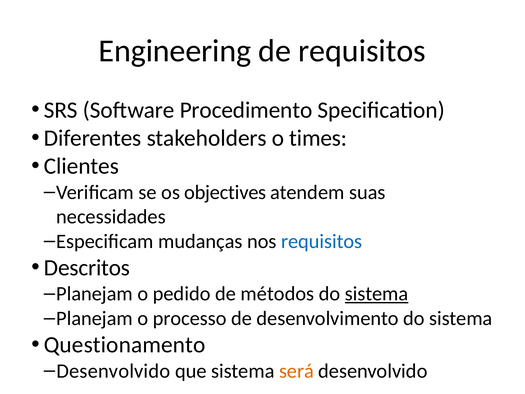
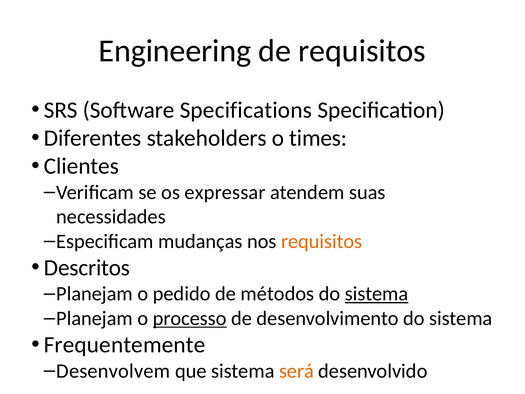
Procedimento: Procedimento -> Specifications (246, 110)
objectives: objectives -> expressar (225, 192)
requisitos colour: blue -> orange (322, 241)
processo underline: none -> present (190, 318)
Questionamento: Questionamento -> Frequentemente (125, 345)
Desenvolvido: Desenvolvido -> Desenvolvem (113, 371)
